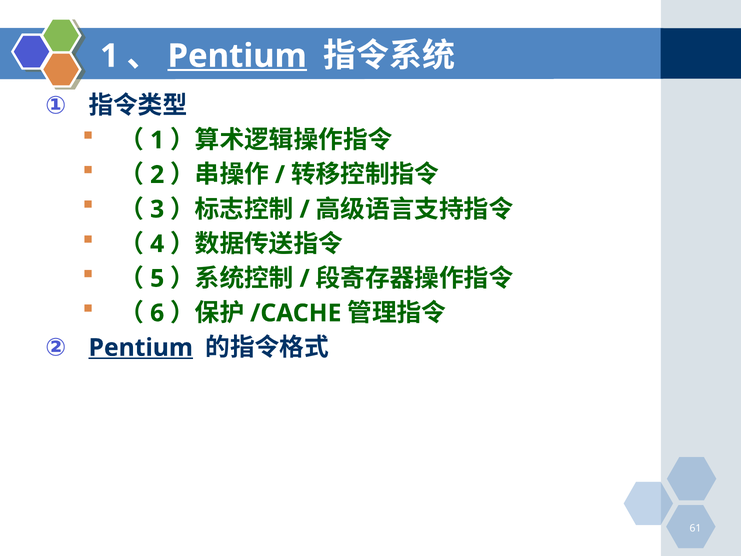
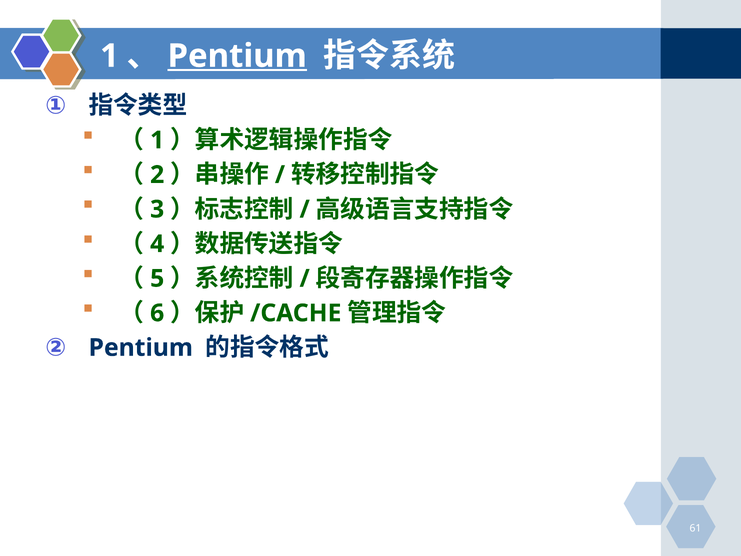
Pentium underline: present -> none (141, 348)
